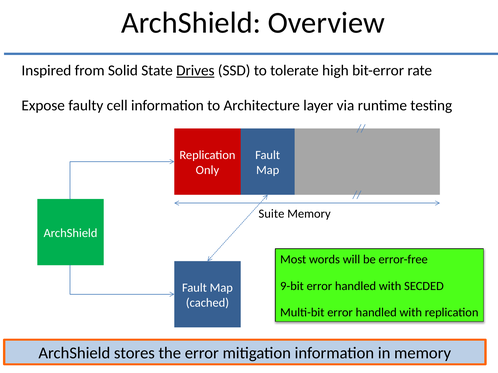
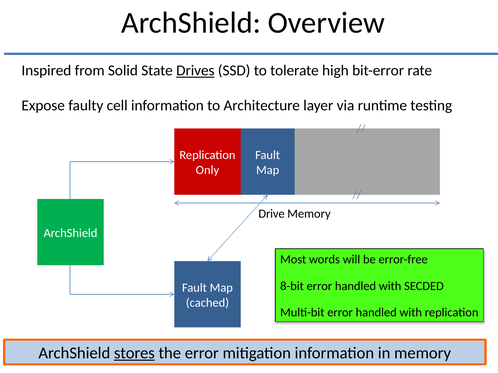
Suite: Suite -> Drive (272, 214)
9-bit: 9-bit -> 8-bit (292, 286)
stores underline: none -> present (134, 354)
